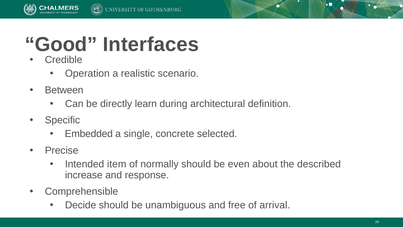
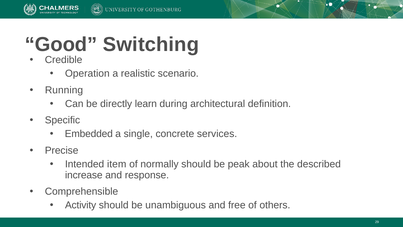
Interfaces: Interfaces -> Switching (151, 45)
Between: Between -> Running (64, 90)
selected: selected -> services (217, 134)
even: even -> peak (239, 164)
Decide: Decide -> Activity (81, 205)
arrival: arrival -> others (275, 205)
